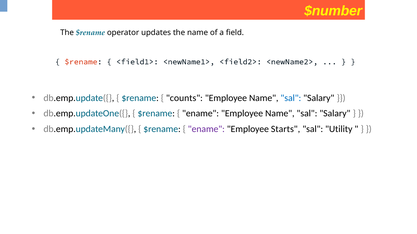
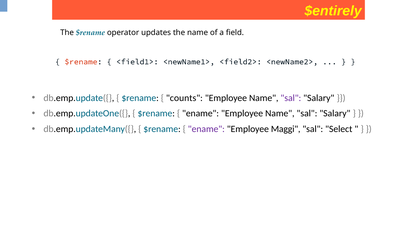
$number: $number -> $entirely (333, 11)
sal colour: blue -> purple (291, 98)
Starts: Starts -> Maggi (286, 129)
Utility: Utility -> Select (339, 129)
